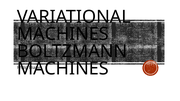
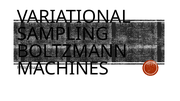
MACHINES: MACHINES -> SAMPLING (63, 34)
